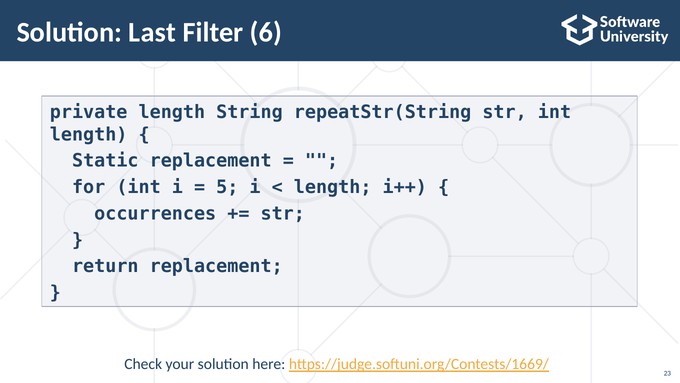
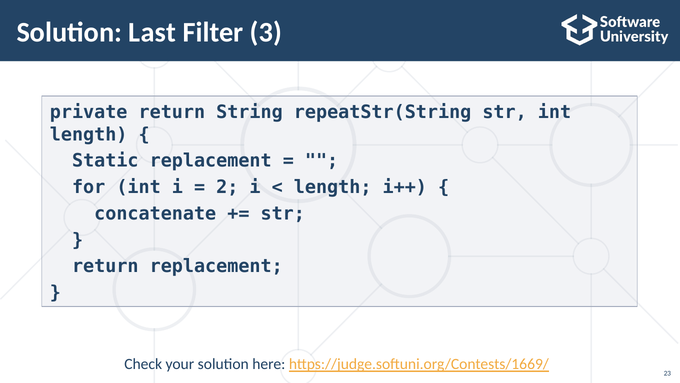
6: 6 -> 3 (266, 32)
private length: length -> return (172, 112)
5: 5 -> 2 (227, 187)
occurrences: occurrences -> concatenate (155, 213)
